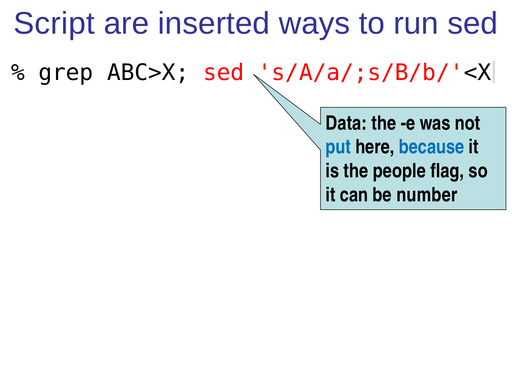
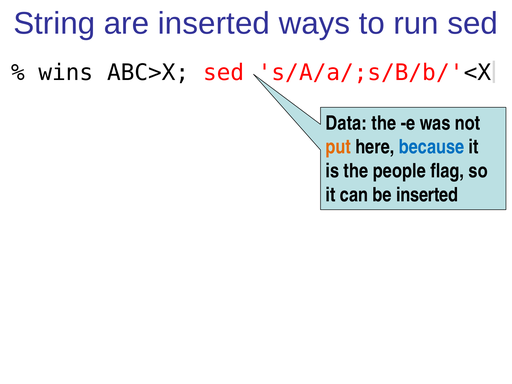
Script: Script -> String (54, 24)
grep: grep -> wins (66, 73)
put colour: blue -> orange (338, 147)
be number: number -> inserted (427, 195)
